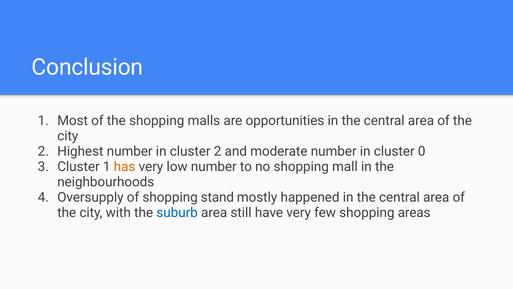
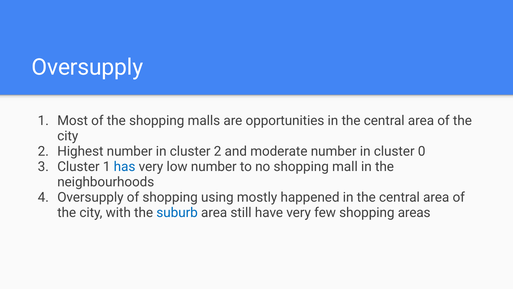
Conclusion: Conclusion -> Oversupply (87, 67)
has colour: orange -> blue (125, 167)
stand: stand -> using (217, 197)
